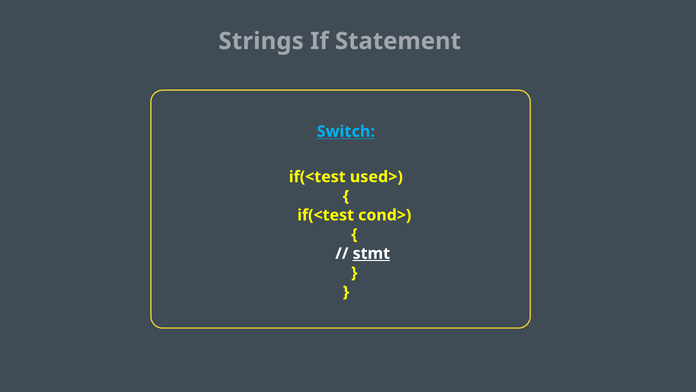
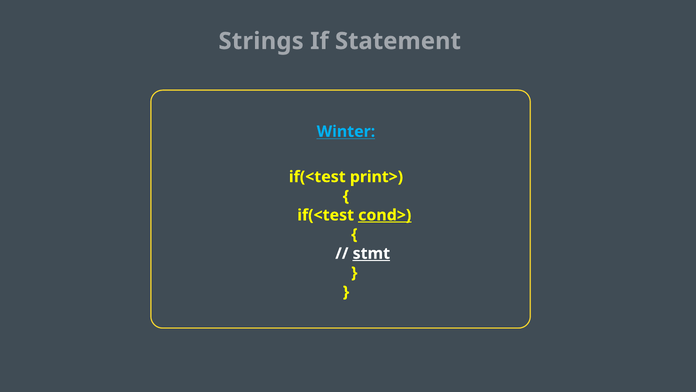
Switch: Switch -> Winter (346, 131)
used>: used> -> print> (376, 177)
cond> underline: none -> present (385, 215)
